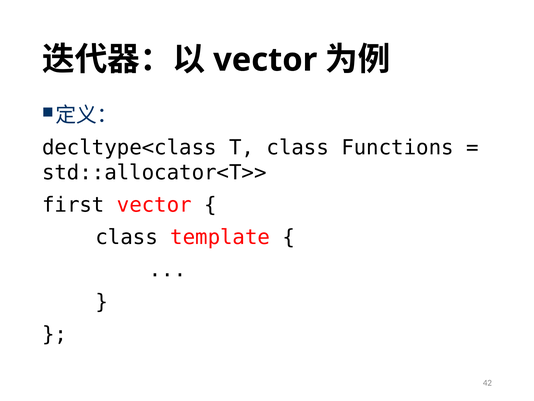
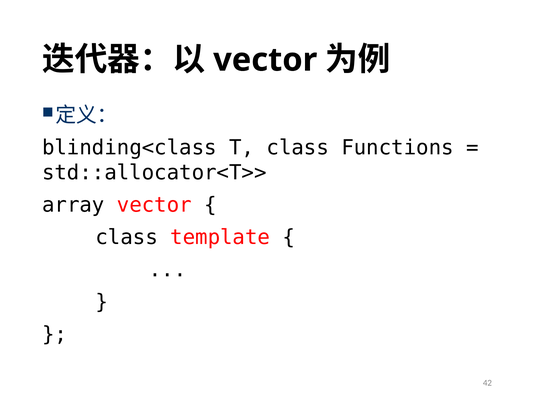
decltype<class: decltype<class -> blinding<class (129, 148)
first: first -> array (73, 205)
